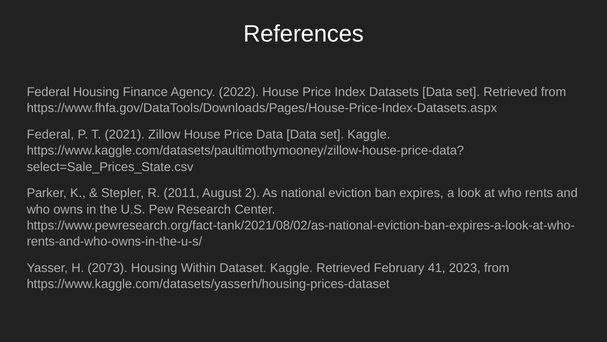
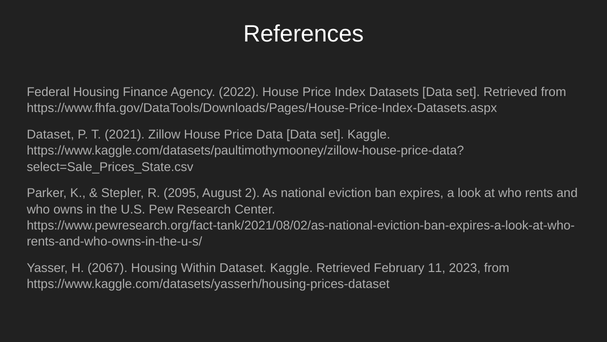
Federal: Federal -> Dataset (50, 134)
2011: 2011 -> 2095 (181, 193)
2073: 2073 -> 2067 (108, 268)
41: 41 -> 11 (437, 268)
